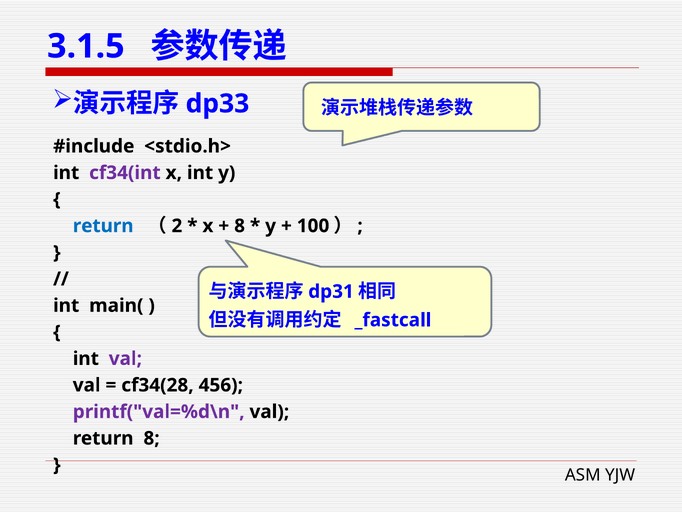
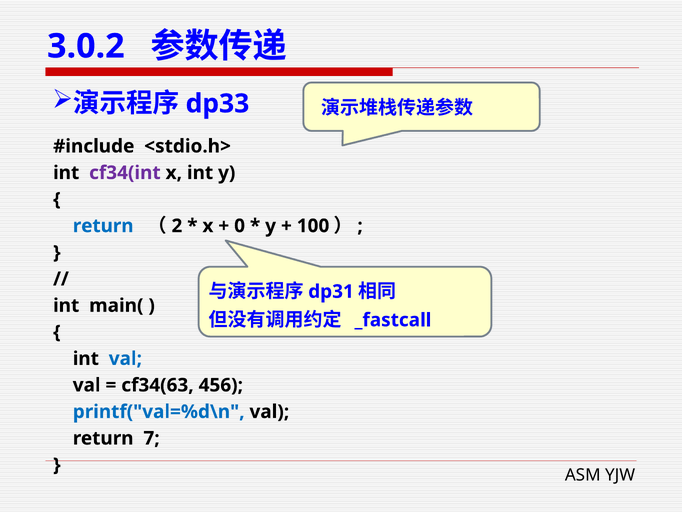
3.1.5: 3.1.5 -> 3.0.2 (86, 46)
8: 8 -> 0 (240, 226)
val colour: purple -> blue (125, 358)
cf34(28: cf34(28 -> cf34(63 (157, 385)
printf("val=%d\n colour: purple -> blue (159, 411)
return 8: 8 -> 7 (152, 438)
